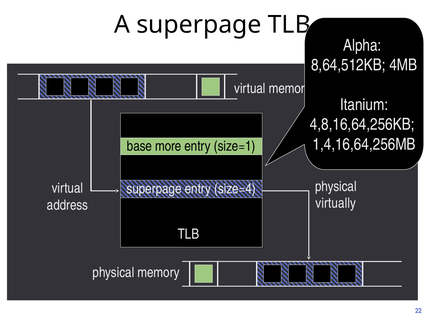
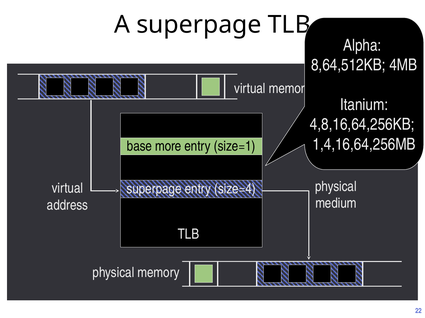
virtually: virtually -> medium (336, 204)
